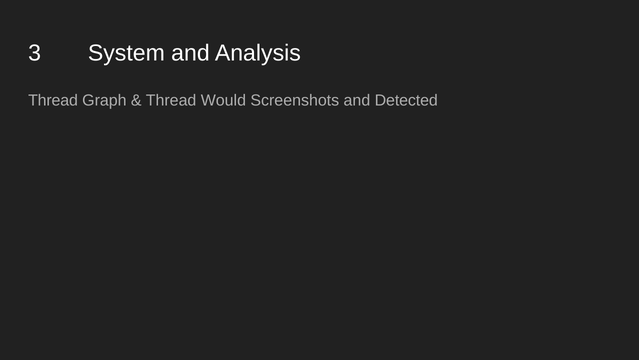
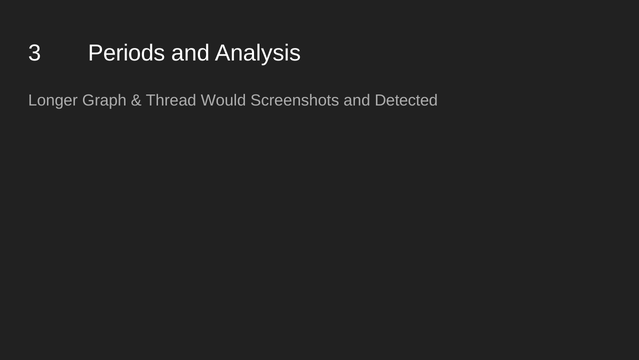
System: System -> Periods (127, 53)
Thread: Thread -> Longer (53, 100)
